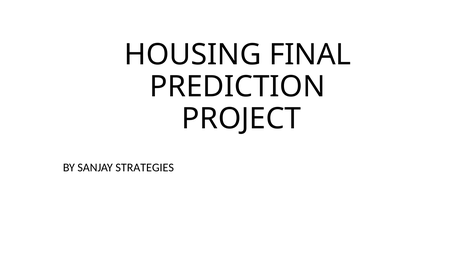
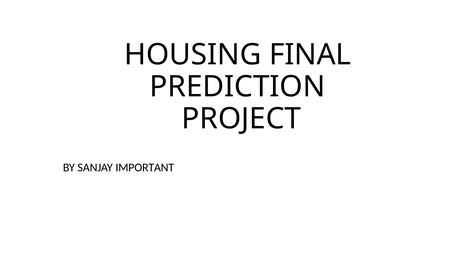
STRATEGIES: STRATEGIES -> IMPORTANT (145, 168)
